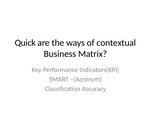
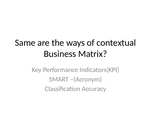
Quick: Quick -> Same (25, 42)
